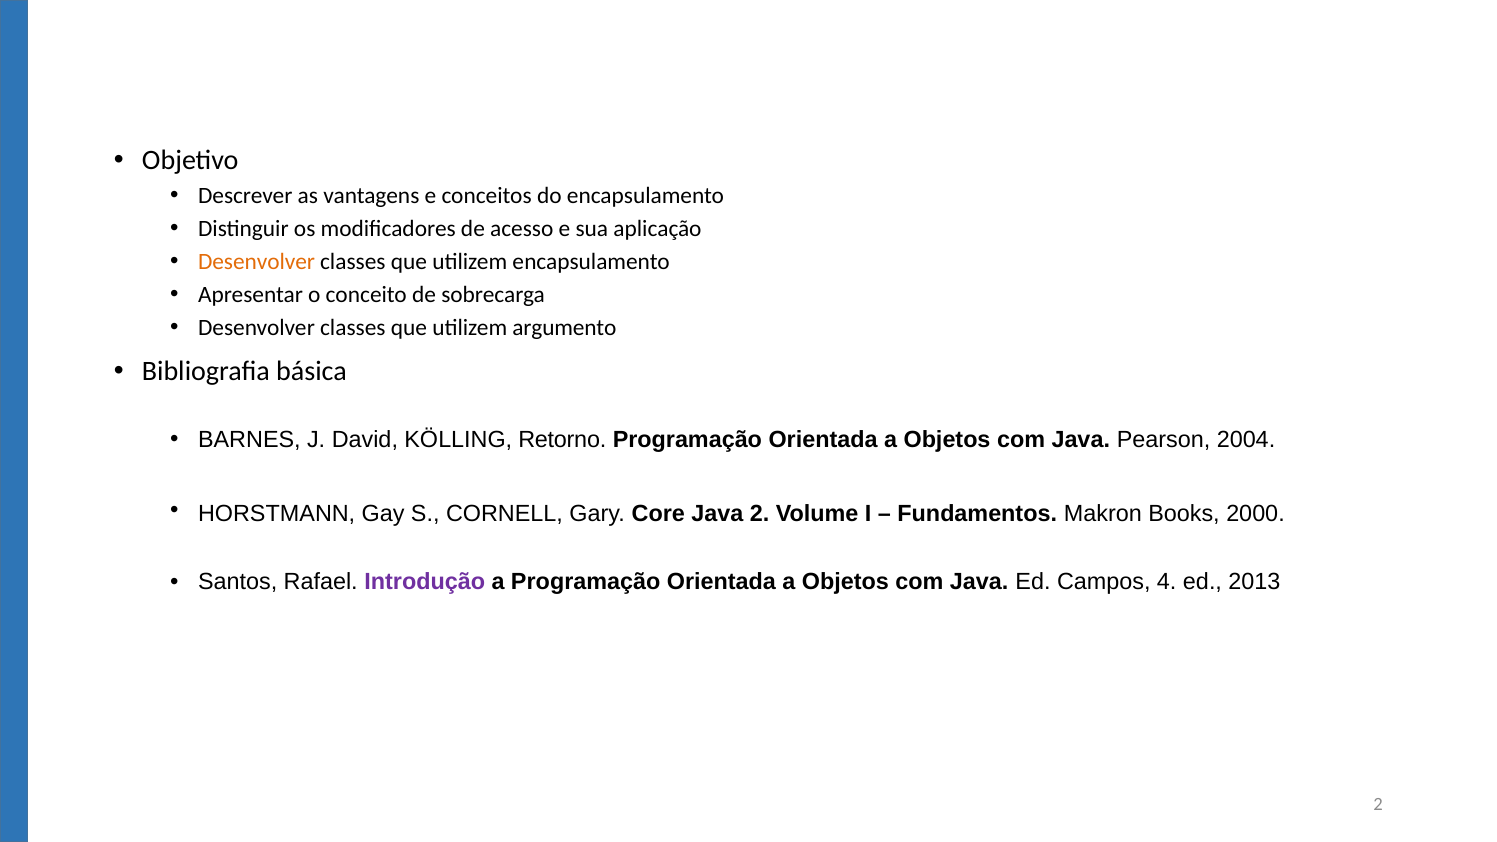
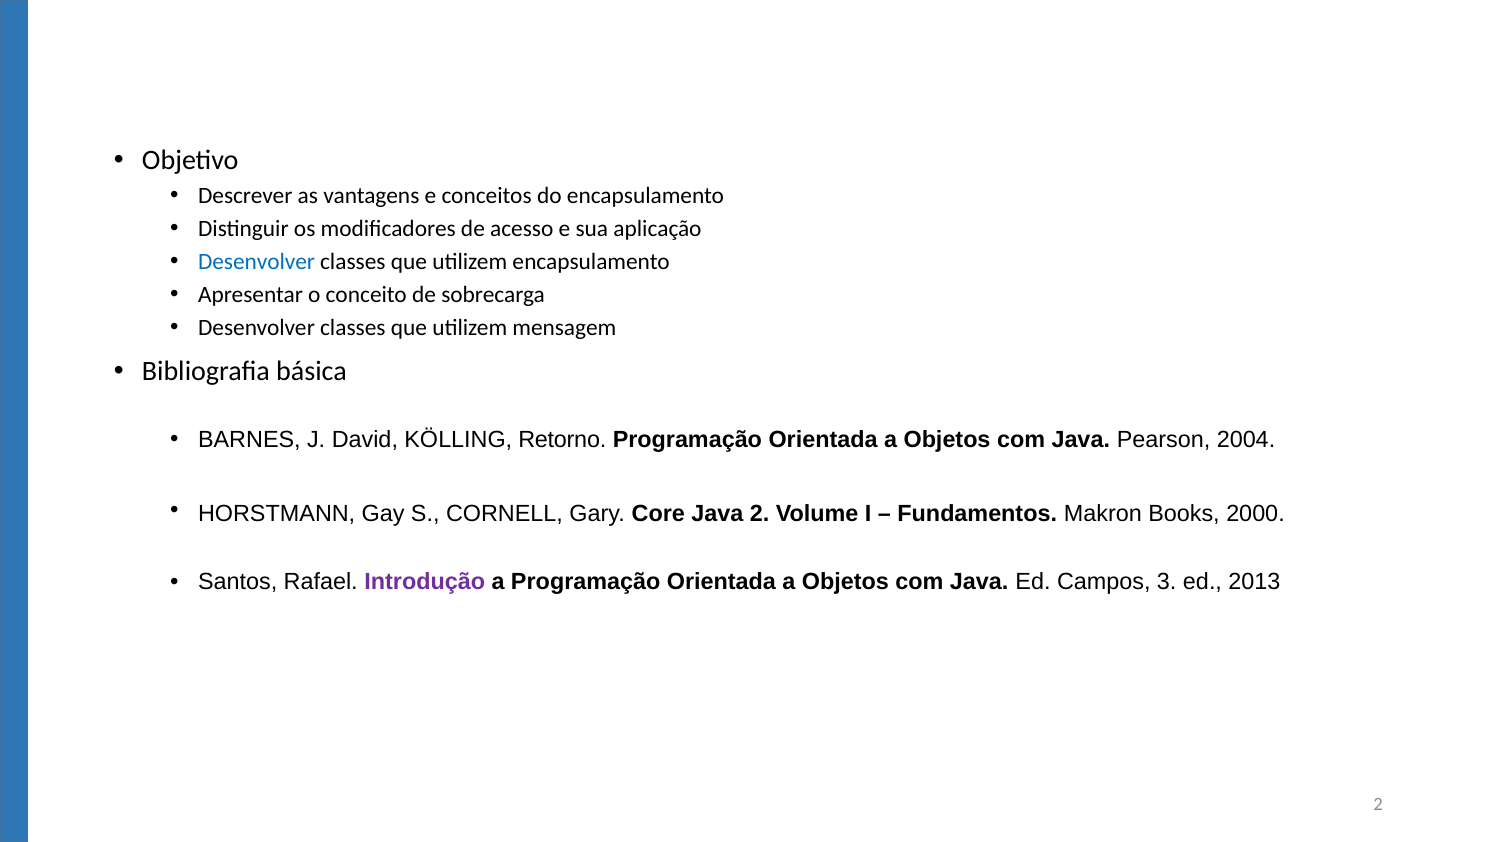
Desenvolver colour: orange -> blue (257, 262)
argumento: argumento -> mensagem (564, 328)
4: 4 -> 3 (1167, 582)
